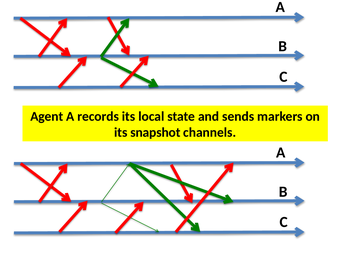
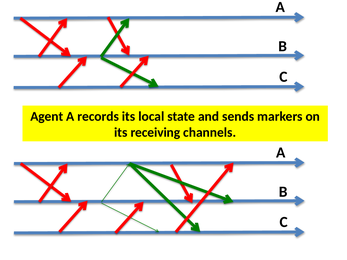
snapshot: snapshot -> receiving (155, 133)
